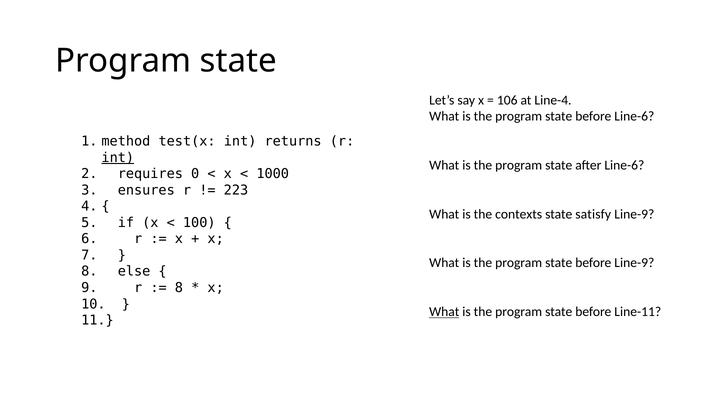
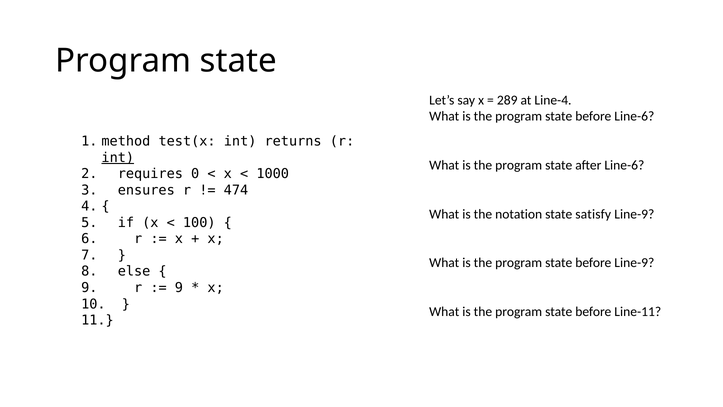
106: 106 -> 289 (507, 100)
223: 223 -> 474 (236, 190)
contexts: contexts -> notation (519, 214)
8: 8 -> 9 (179, 288)
What underline: present -> none (444, 312)
